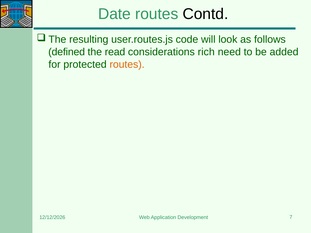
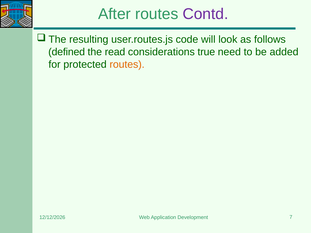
Date: Date -> After (114, 14)
Contd colour: black -> purple (206, 14)
rich: rich -> true (206, 52)
